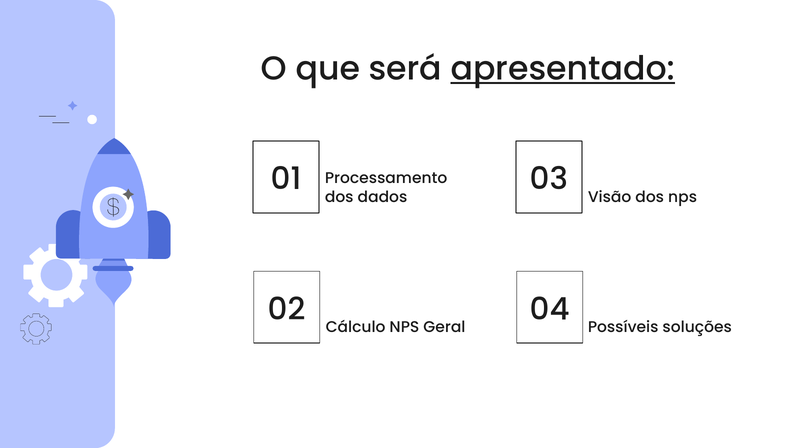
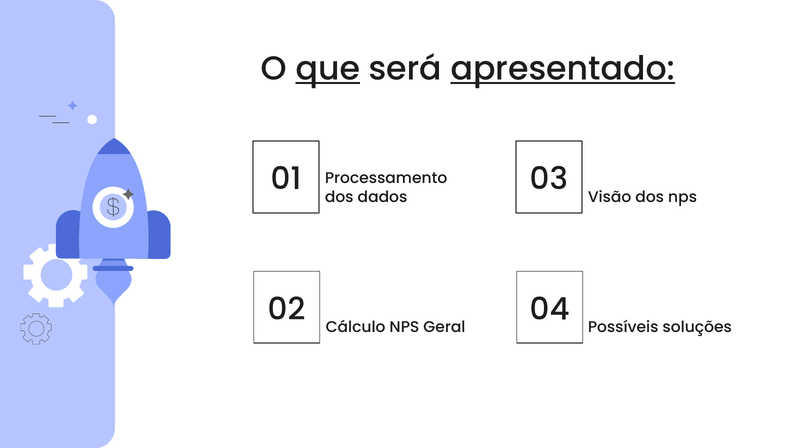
que underline: none -> present (328, 69)
